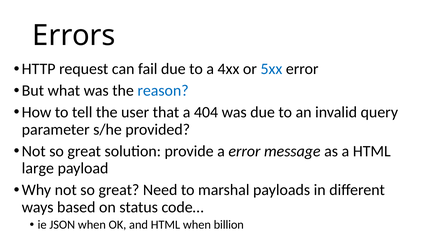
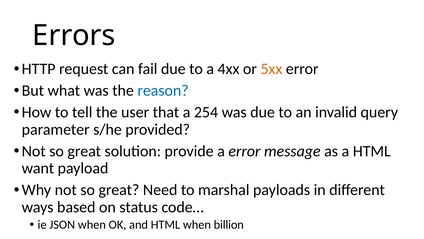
5xx colour: blue -> orange (271, 69)
404: 404 -> 254 (206, 112)
large: large -> want (38, 168)
